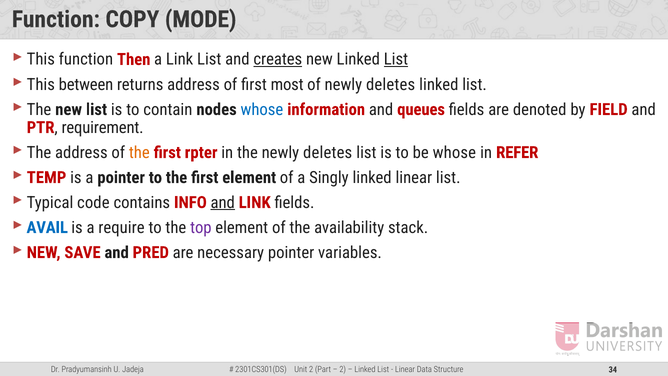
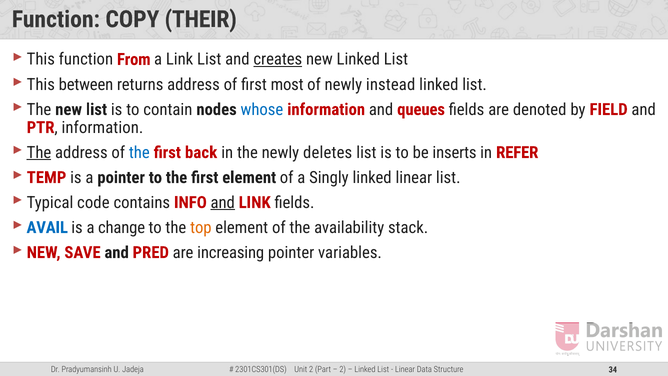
MODE: MODE -> THEIR (201, 19)
Then: Then -> From (134, 59)
List underline: present -> none (396, 59)
of newly deletes: deletes -> instead (391, 84)
PTR requirement: requirement -> information (102, 127)
The underline: none -> present (39, 152)
the colour: orange -> blue (139, 152)
rpter: rpter -> back (201, 152)
be whose: whose -> inserts (454, 152)
require: require -> change (122, 227)
top colour: purple -> orange (201, 227)
necessary: necessary -> increasing (231, 252)
